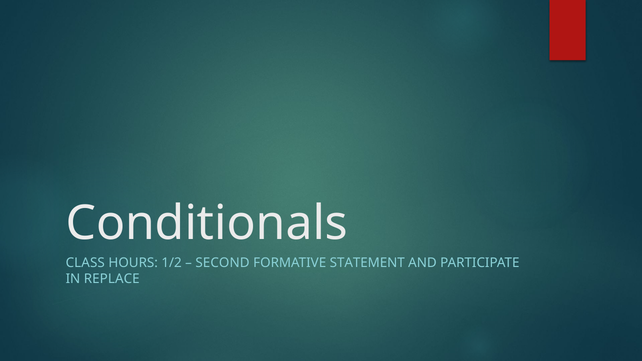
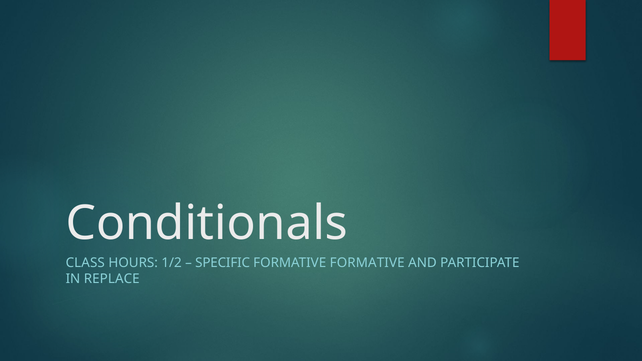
SECOND: SECOND -> SPECIFIC (223, 263)
FORMATIVE STATEMENT: STATEMENT -> FORMATIVE (367, 263)
